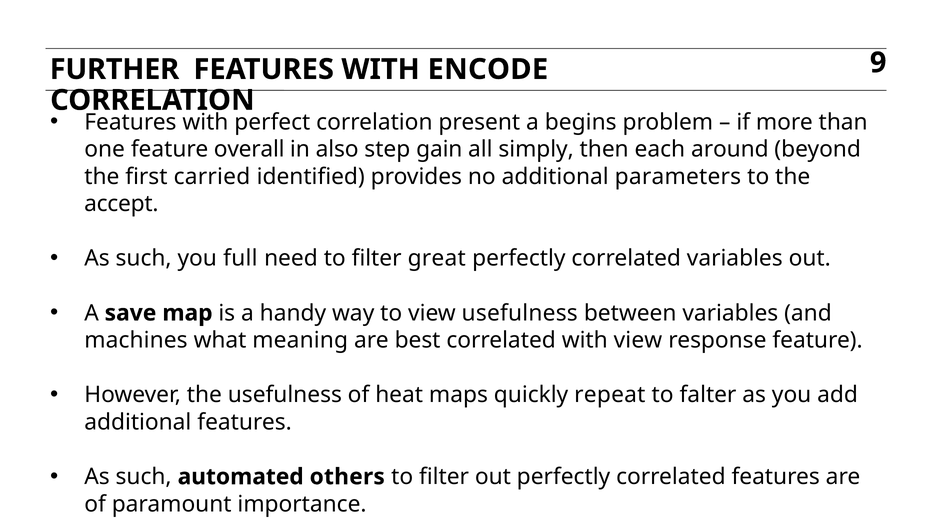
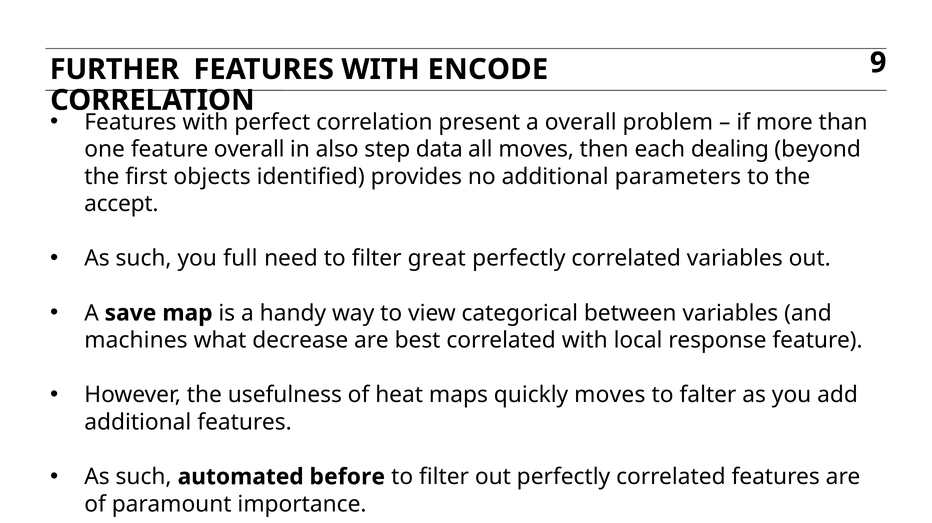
a begins: begins -> overall (581, 122)
gain: gain -> data (439, 149)
all simply: simply -> moves (536, 149)
around: around -> dealing (730, 149)
carried: carried -> objects (212, 177)
view usefulness: usefulness -> categorical (520, 313)
meaning: meaning -> decrease (300, 341)
with view: view -> local (638, 341)
quickly repeat: repeat -> moves (610, 395)
others: others -> before (347, 477)
